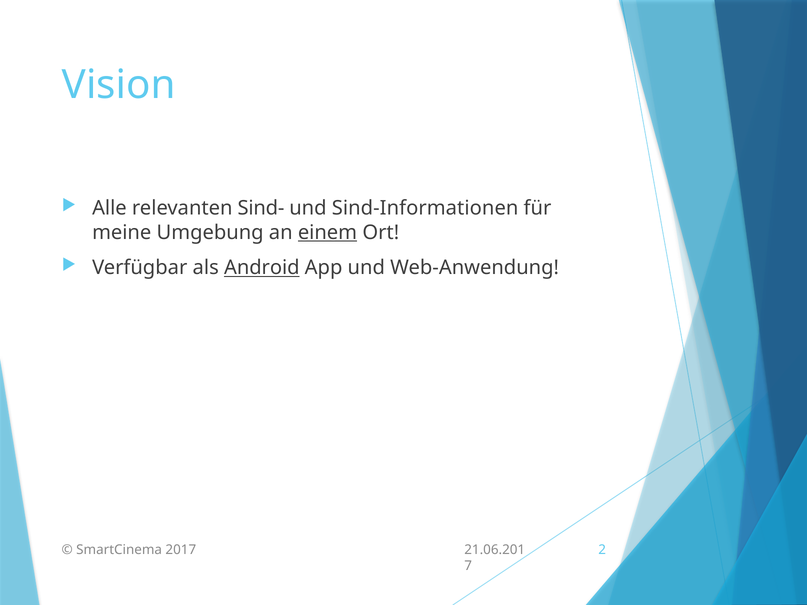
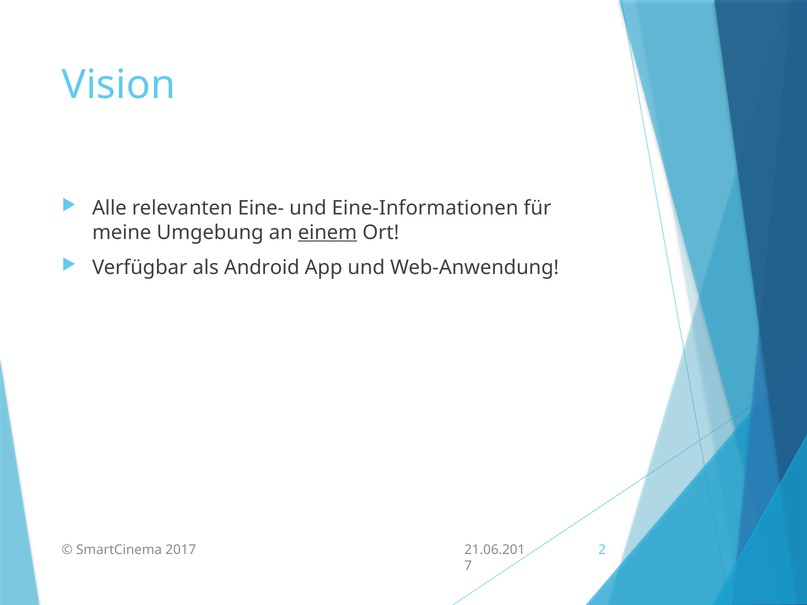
Sind-: Sind- -> Eine- (261, 208)
Sind-Informationen: Sind-Informationen -> Eine-Informationen (425, 208)
Android underline: present -> none (262, 268)
